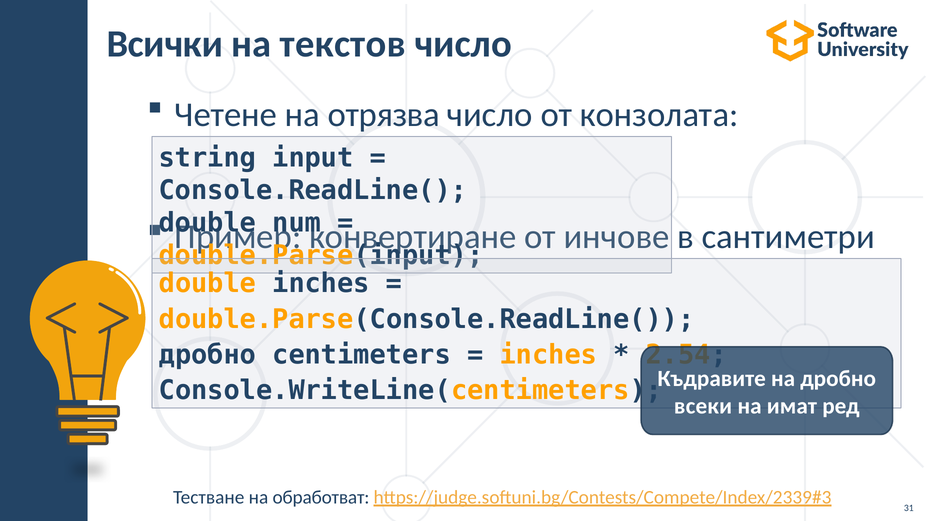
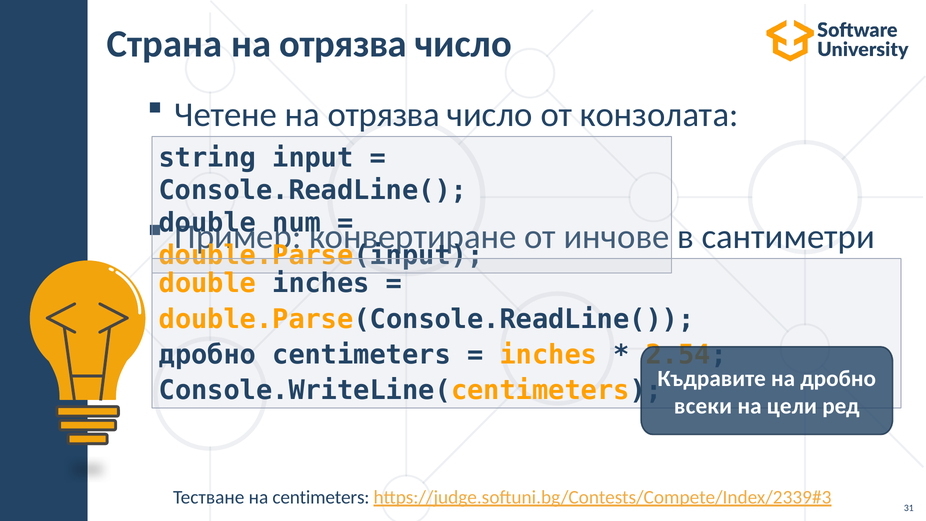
Всички: Всички -> Страна (165, 44)
текстов: текстов -> отрязва (343, 44)
имат: имат -> цели (792, 406)
на обработват: обработват -> centimeters (321, 497)
